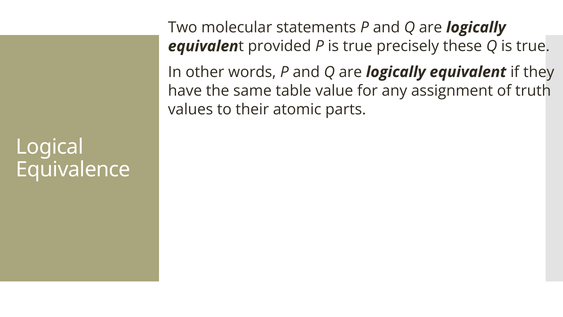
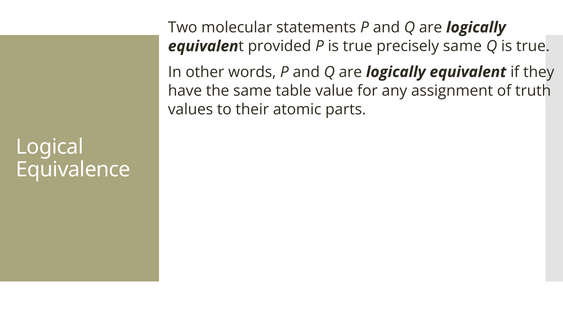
precisely these: these -> same (462, 46)
